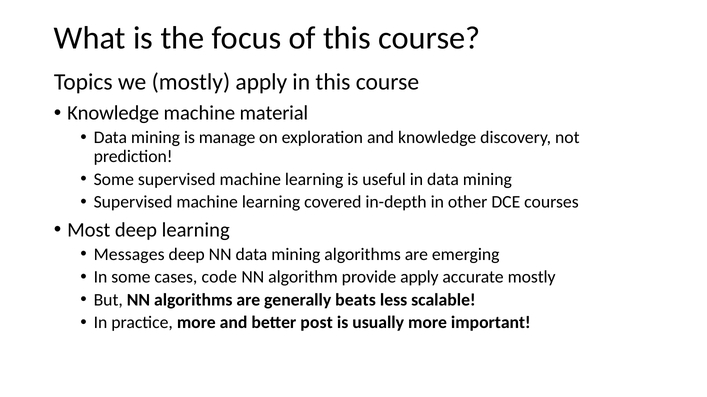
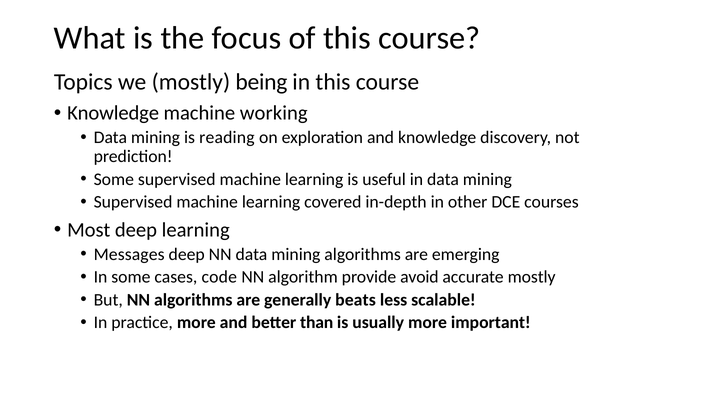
mostly apply: apply -> being (261, 82)
material: material -> working (274, 113)
manage: manage -> reading (227, 138)
provide apply: apply -> avoid (419, 277)
post: post -> than (317, 323)
